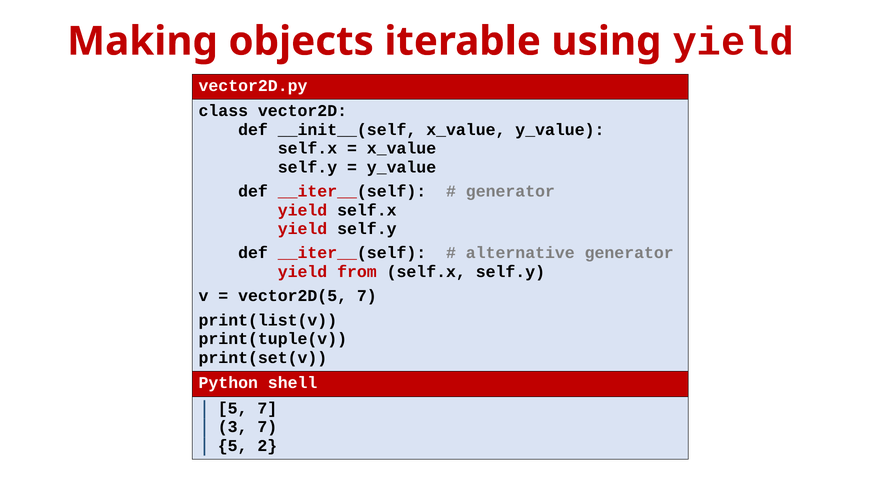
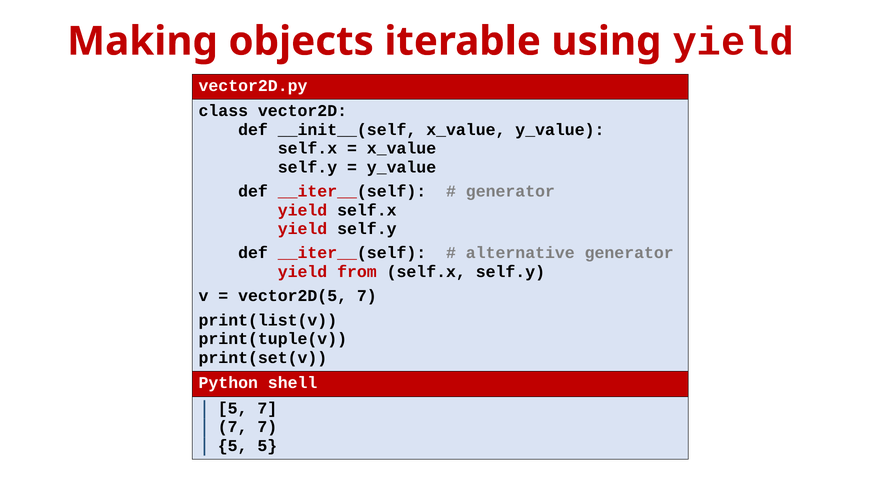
3: 3 -> 7 (233, 427)
5 2: 2 -> 5 (267, 446)
